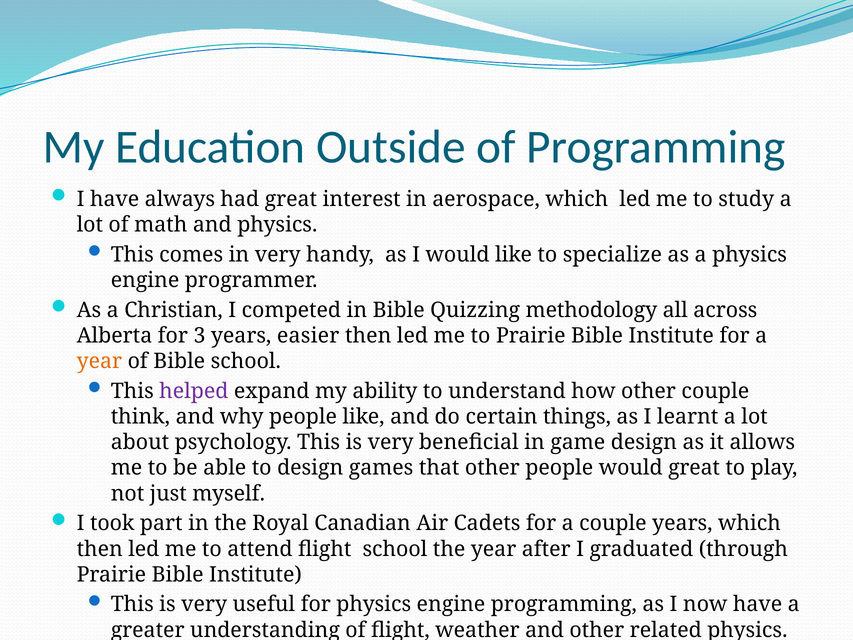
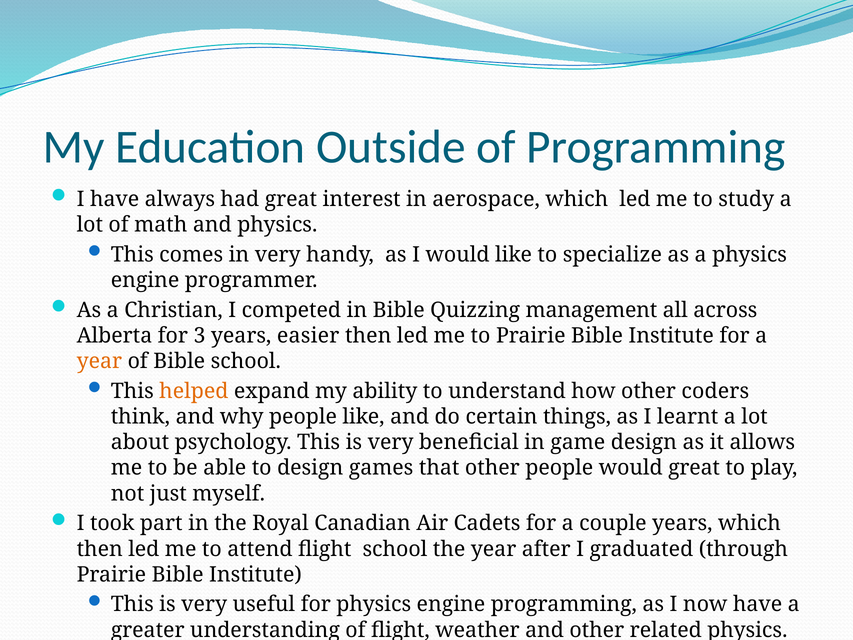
methodology: methodology -> management (591, 310)
helped colour: purple -> orange (194, 391)
other couple: couple -> coders (715, 391)
